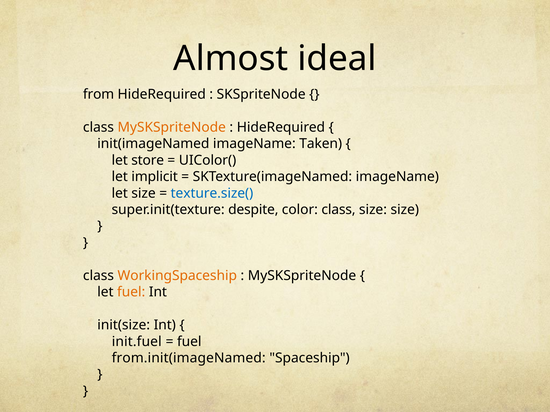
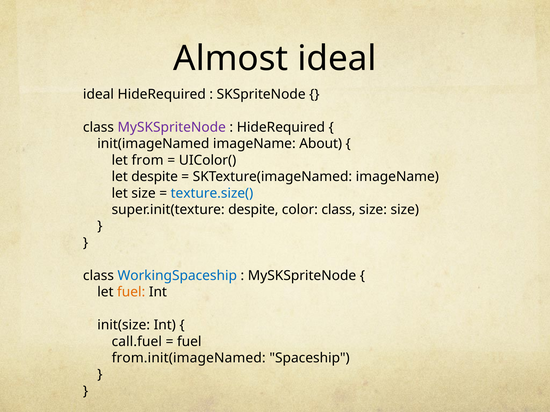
from: from -> ideal (98, 94)
MySKSpriteNode colour: orange -> purple (172, 127)
Taken: Taken -> About (321, 144)
store: store -> from (148, 160)
let implicit: implicit -> despite (155, 177)
WorkingSpaceship colour: orange -> blue (177, 276)
init.fuel: init.fuel -> call.fuel (137, 342)
